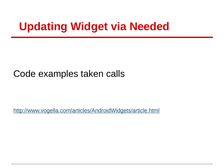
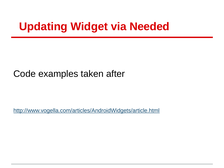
calls: calls -> after (116, 74)
